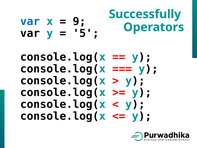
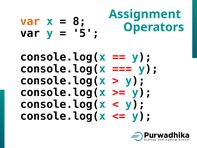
Successfully: Successfully -> Assignment (145, 14)
var colour: blue -> orange (30, 21)
9: 9 -> 8 (79, 21)
